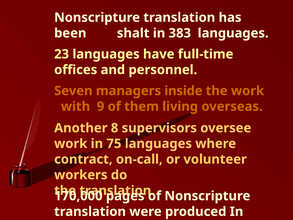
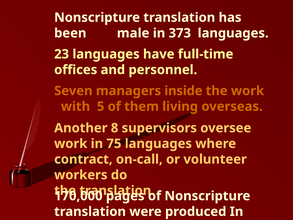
shalt: shalt -> male (133, 33)
383: 383 -> 373 (180, 33)
9: 9 -> 5 (101, 106)
